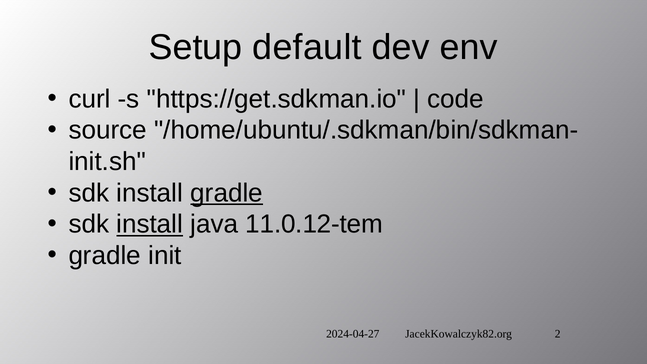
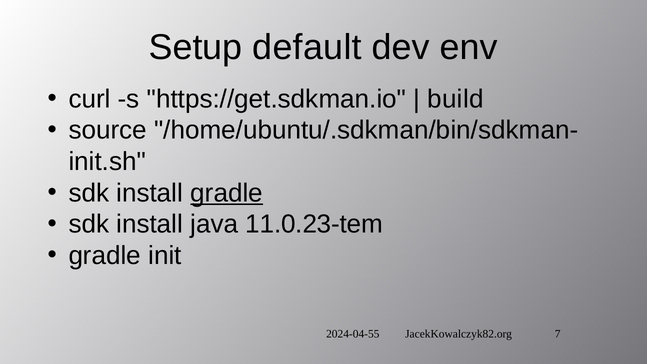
code: code -> build (455, 99)
install underline: present -> none (150, 224)
11.0.12-tem: 11.0.12-tem -> 11.0.23-tem (314, 224)
2024-04-27: 2024-04-27 -> 2024-04-55 (353, 334)
2: 2 -> 7 (558, 334)
